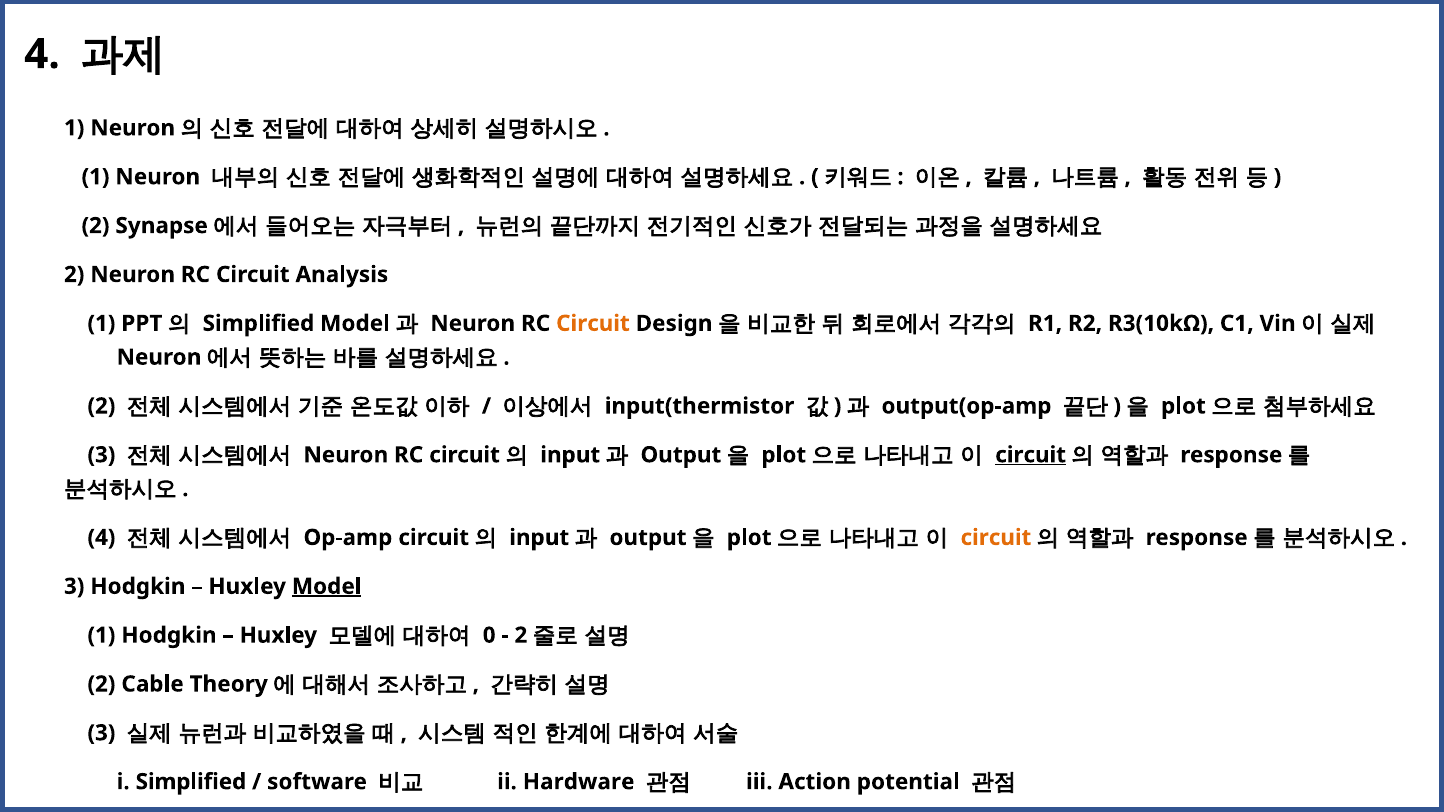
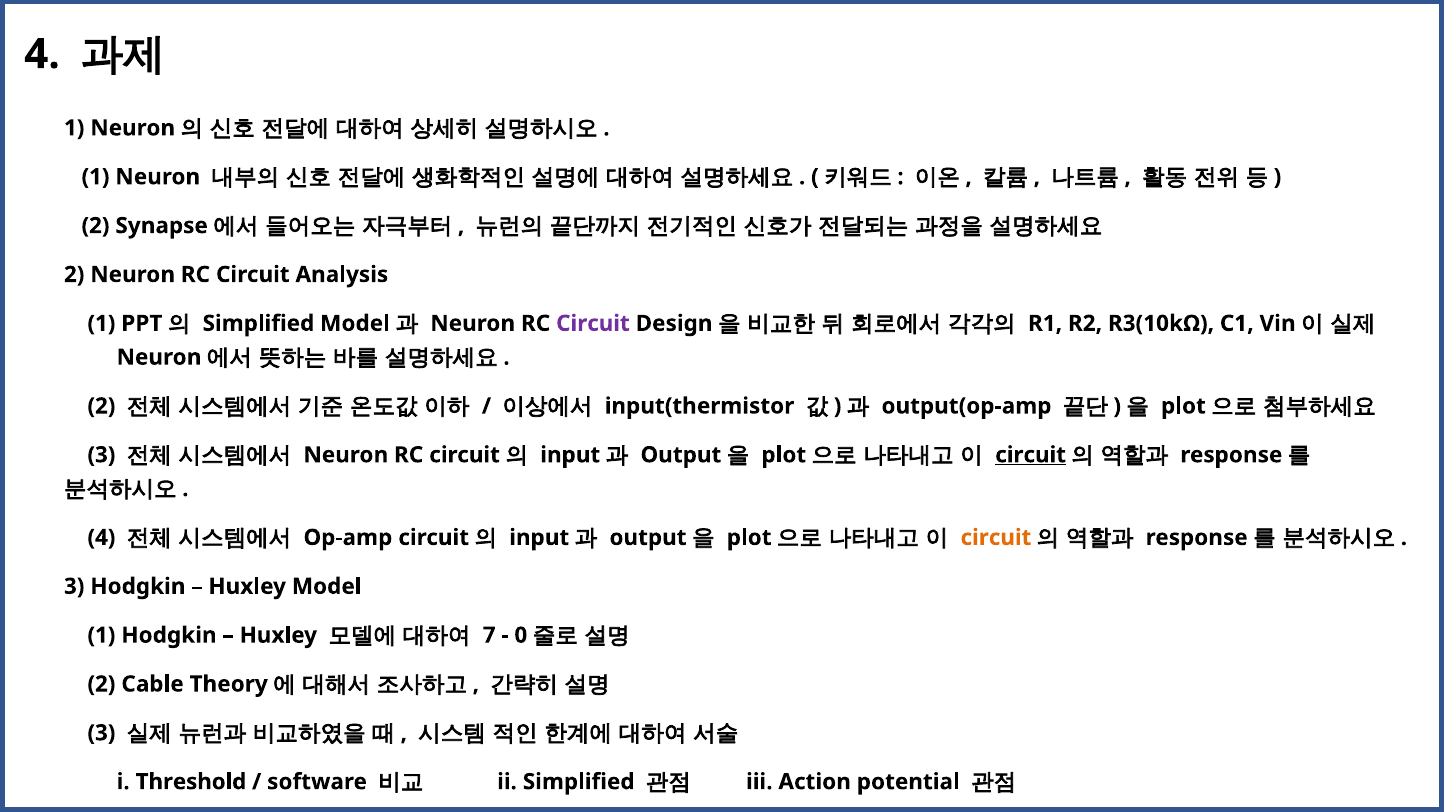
Circuit colour: orange -> purple (593, 324)
Model underline: present -> none (327, 587)
0: 0 -> 7 (489, 635)
2: 2 -> 0 (521, 635)
i Simplified: Simplified -> Threshold (191, 782)
ii Hardware: Hardware -> Simplified (579, 782)
